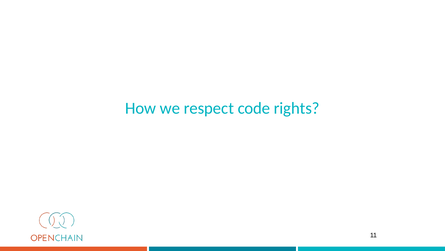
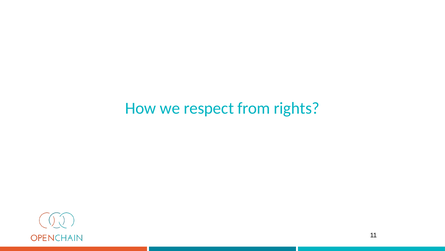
code: code -> from (254, 108)
